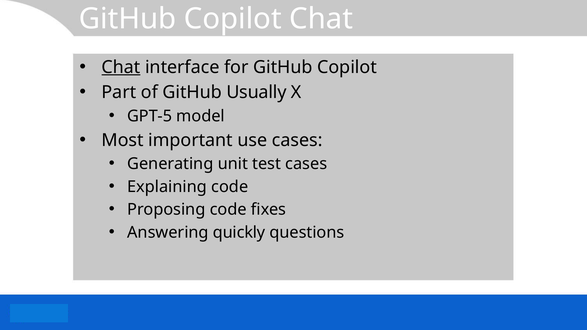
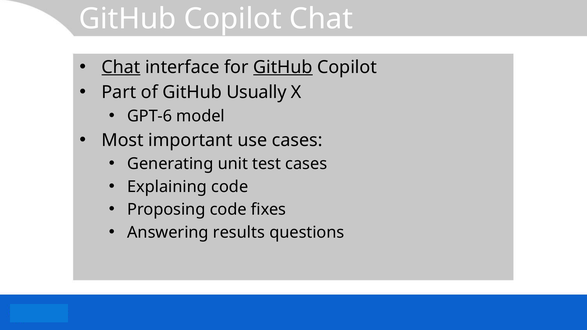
GitHub underline: none -> present (283, 67)
GPT-5: GPT-5 -> GPT-6 (150, 116)
quickly: quickly -> results (239, 232)
